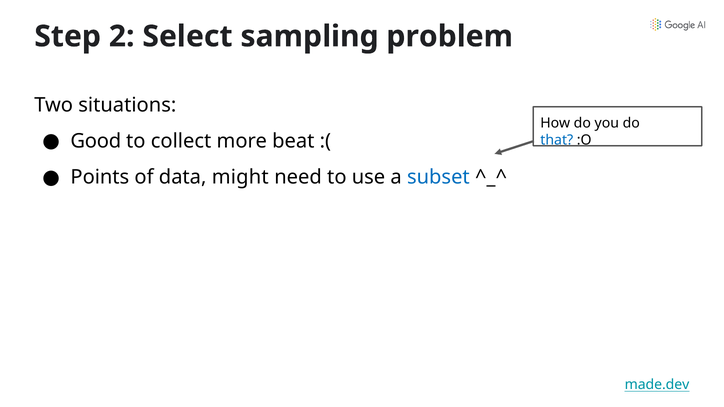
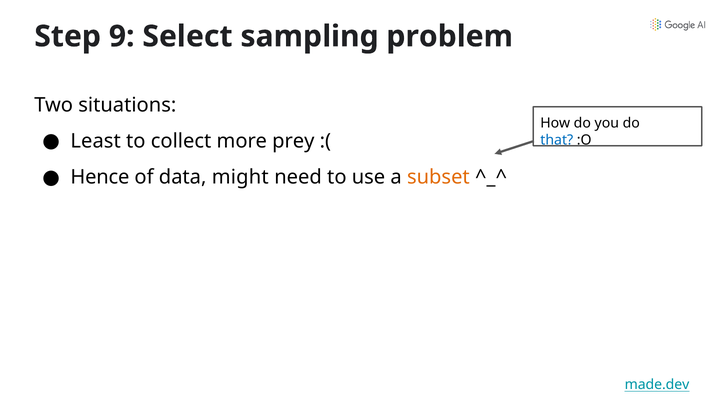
2: 2 -> 9 (122, 36)
Good: Good -> Least (96, 141)
beat: beat -> prey (293, 141)
Points: Points -> Hence (100, 177)
subset colour: blue -> orange (438, 177)
